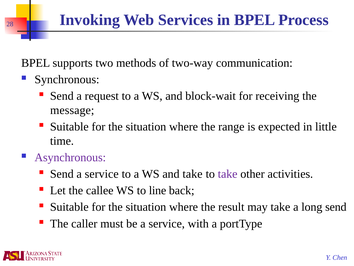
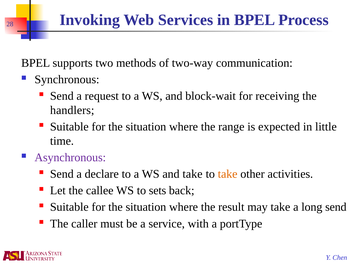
message: message -> handlers (72, 110)
Send a service: service -> declare (102, 174)
take colour: purple -> orange (228, 174)
line: line -> sets (158, 190)
